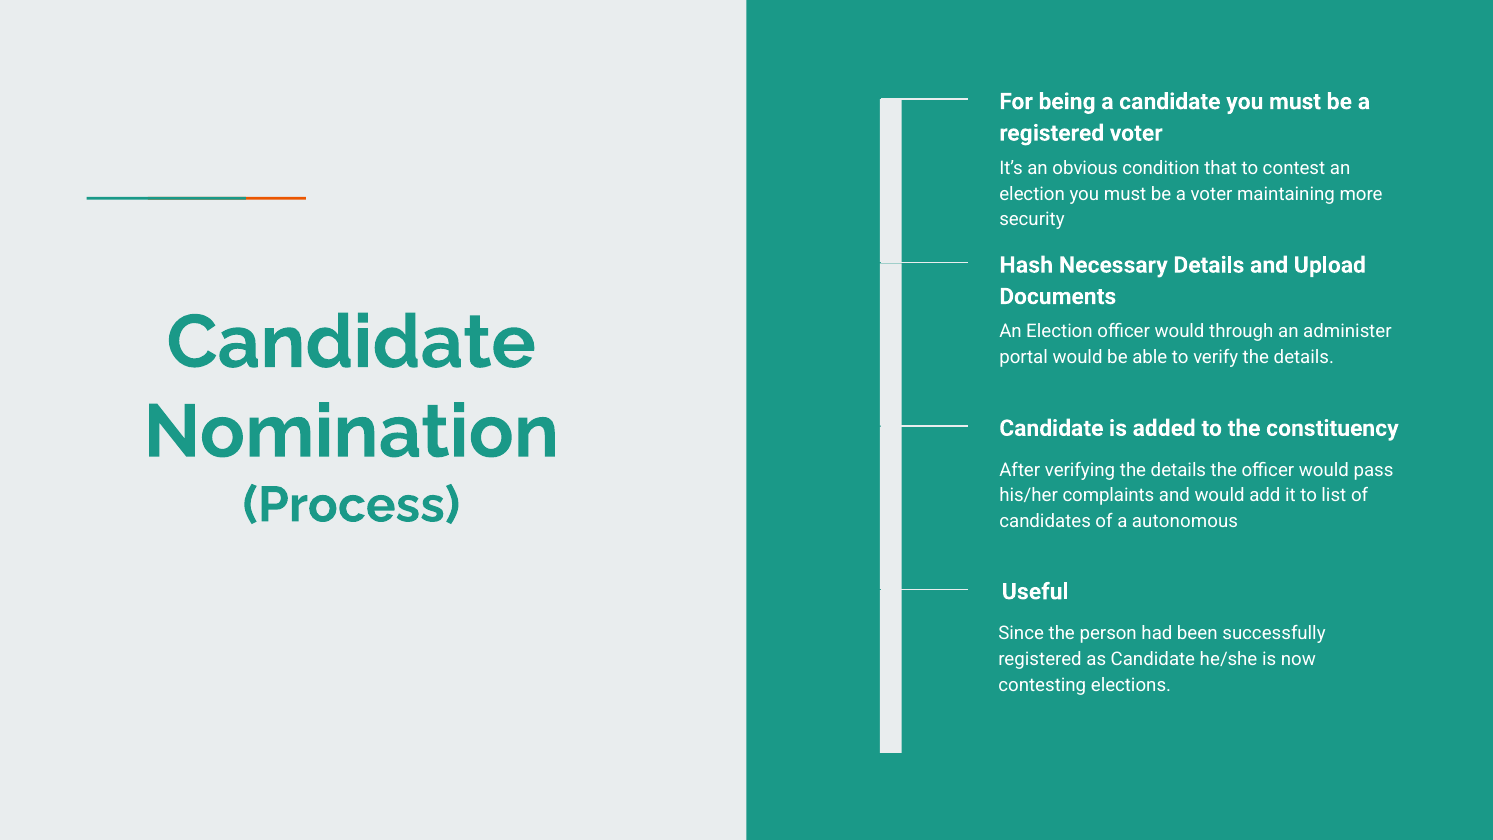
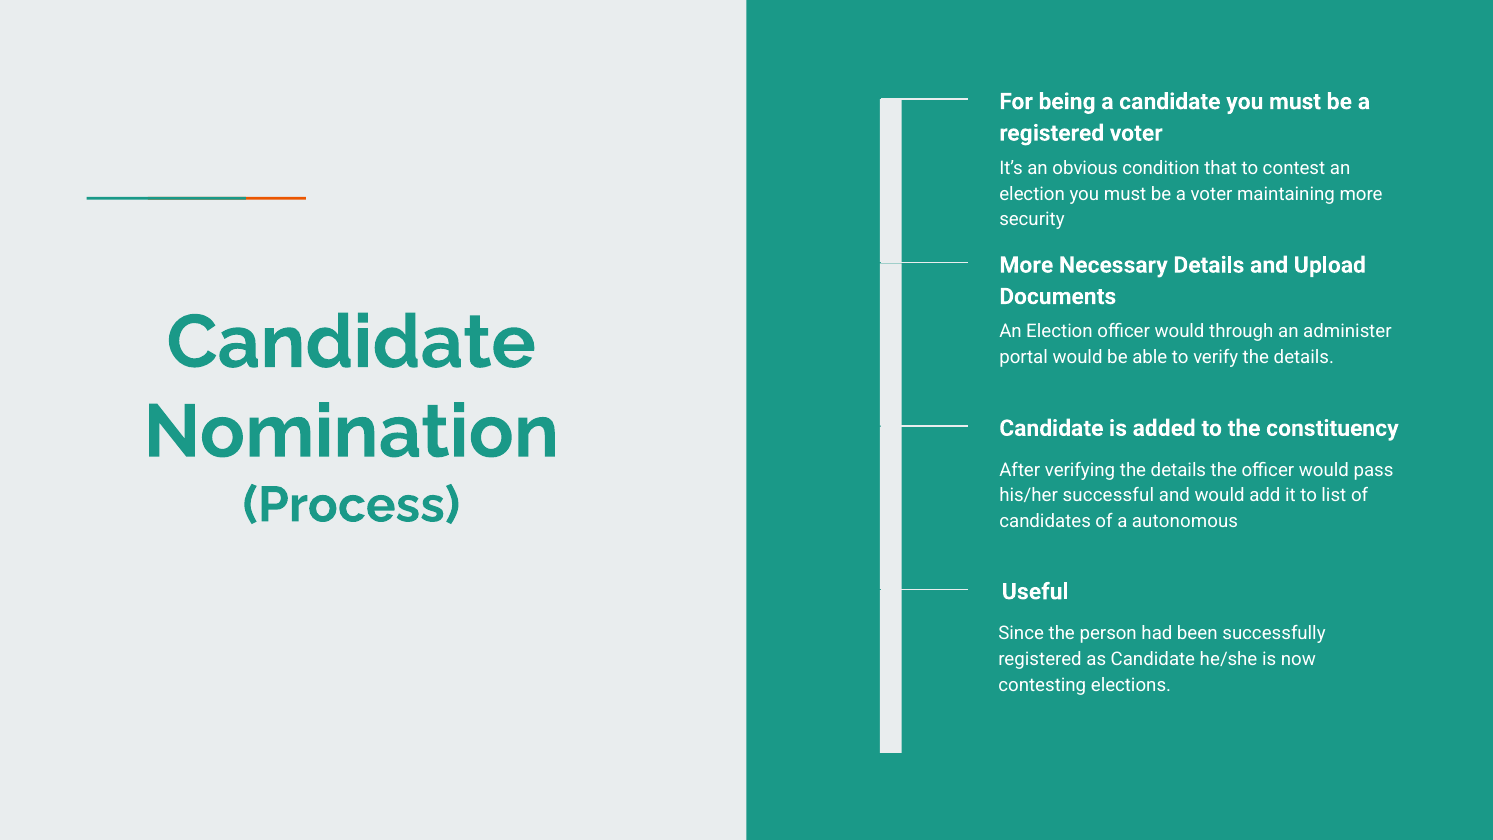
Hash: Hash -> More (1026, 265)
complaints: complaints -> successful (1108, 496)
